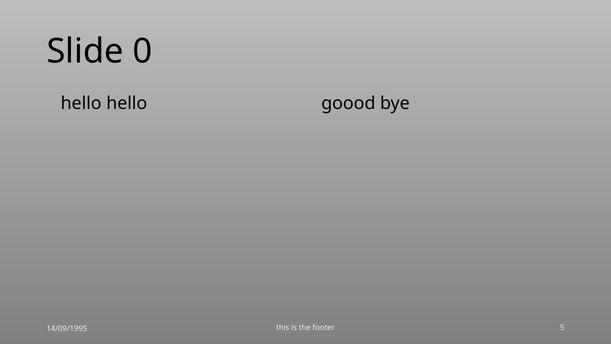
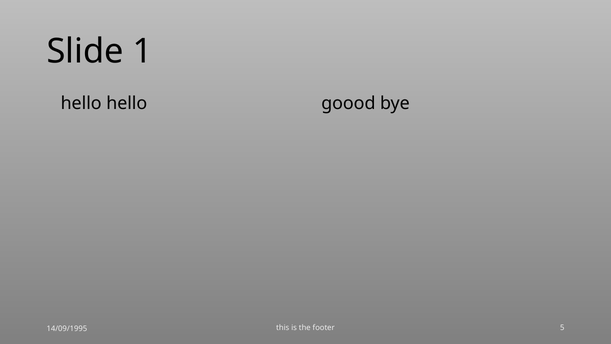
0: 0 -> 1 (142, 51)
